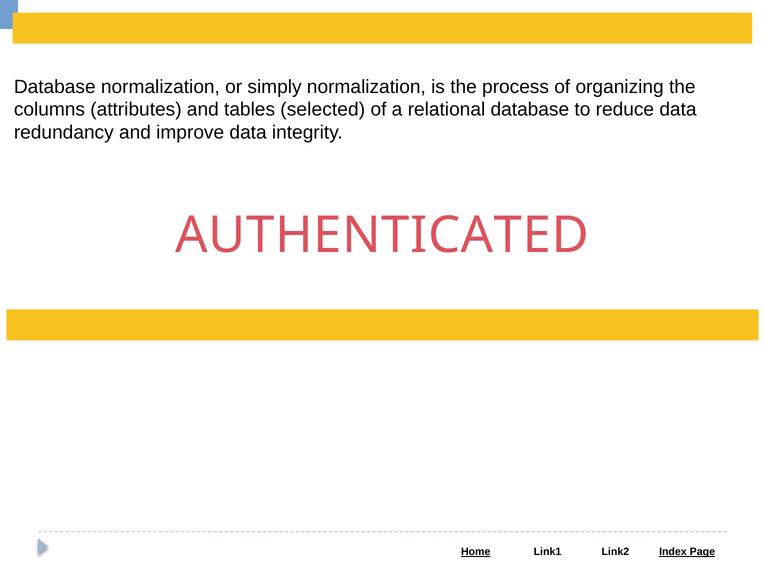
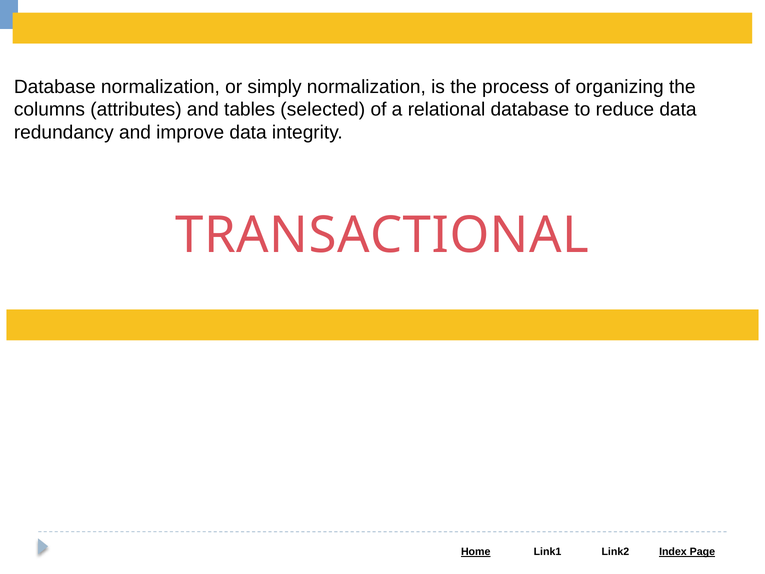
AUTHENTICATED: AUTHENTICATED -> TRANSACTIONAL (382, 236)
